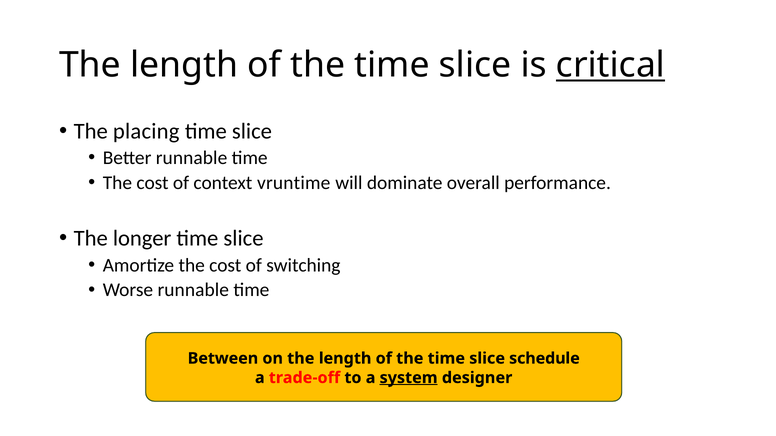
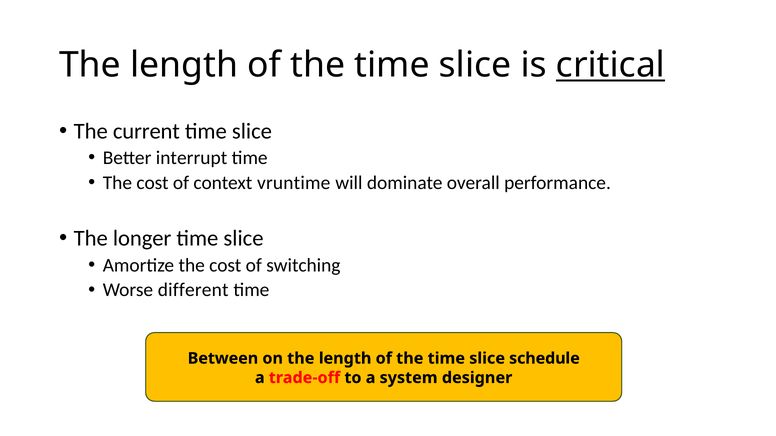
placing: placing -> current (146, 131)
Better runnable: runnable -> interrupt (192, 158)
Worse runnable: runnable -> different (193, 290)
system underline: present -> none (409, 378)
